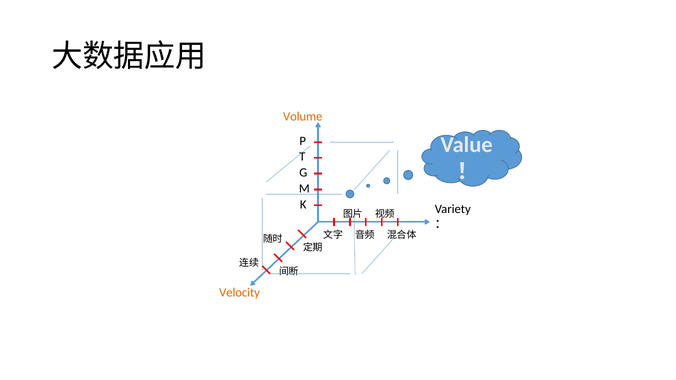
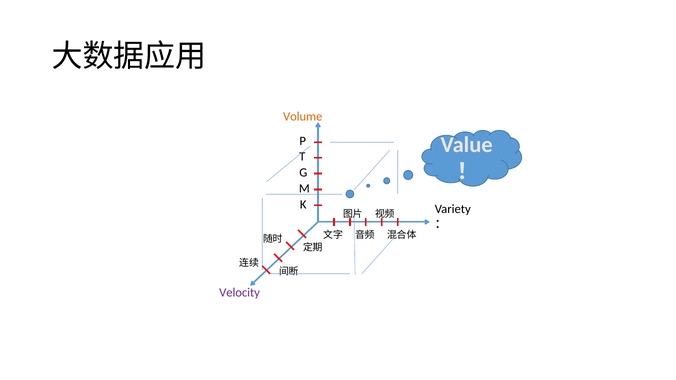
Velocity colour: orange -> purple (240, 293)
